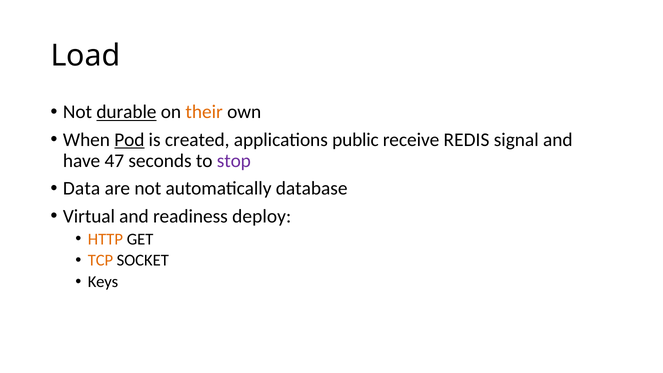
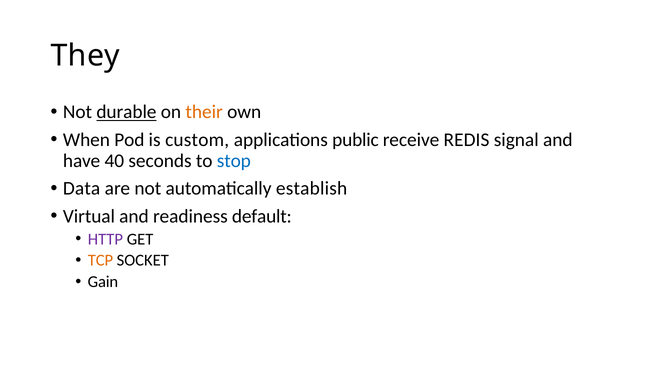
Load: Load -> They (85, 56)
Pod underline: present -> none (129, 140)
created: created -> custom (197, 140)
47: 47 -> 40 (114, 161)
stop colour: purple -> blue (234, 161)
database: database -> establish (312, 188)
deploy: deploy -> default (262, 216)
HTTP colour: orange -> purple (105, 239)
Keys: Keys -> Gain (103, 282)
